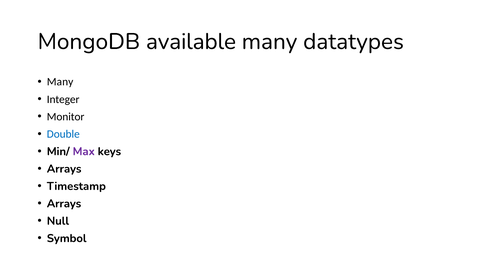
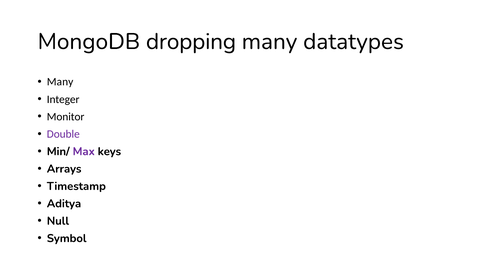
available: available -> dropping (191, 41)
Double colour: blue -> purple (63, 134)
Arrays: Arrays -> Aditya (64, 203)
